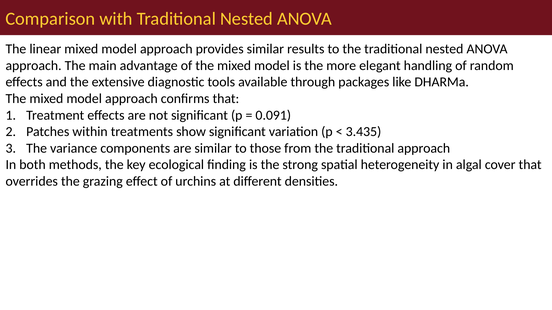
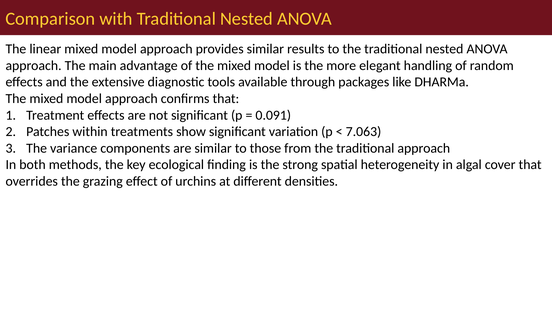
3.435: 3.435 -> 7.063 (363, 132)
